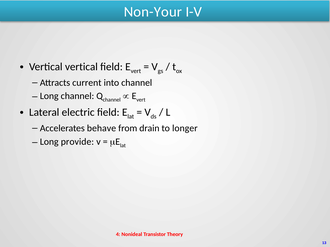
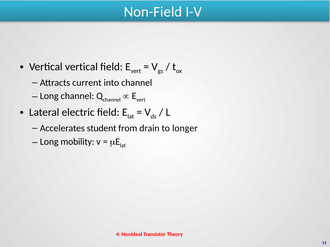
Non-Your: Non-Your -> Non-Field (153, 12)
behave: behave -> student (102, 129)
provide: provide -> mobility (77, 142)
